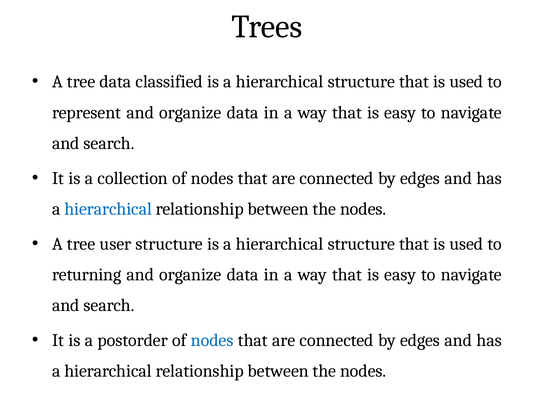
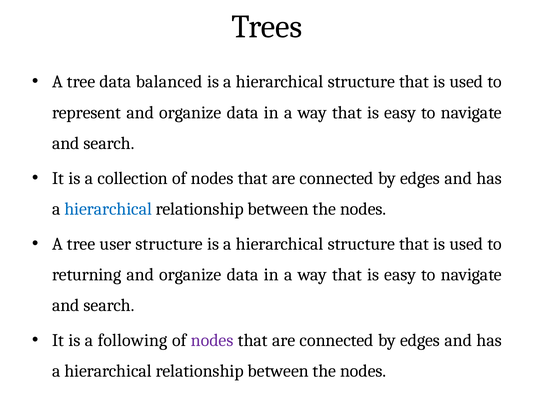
classified: classified -> balanced (169, 82)
postorder: postorder -> following (133, 341)
nodes colour: blue -> purple (212, 341)
